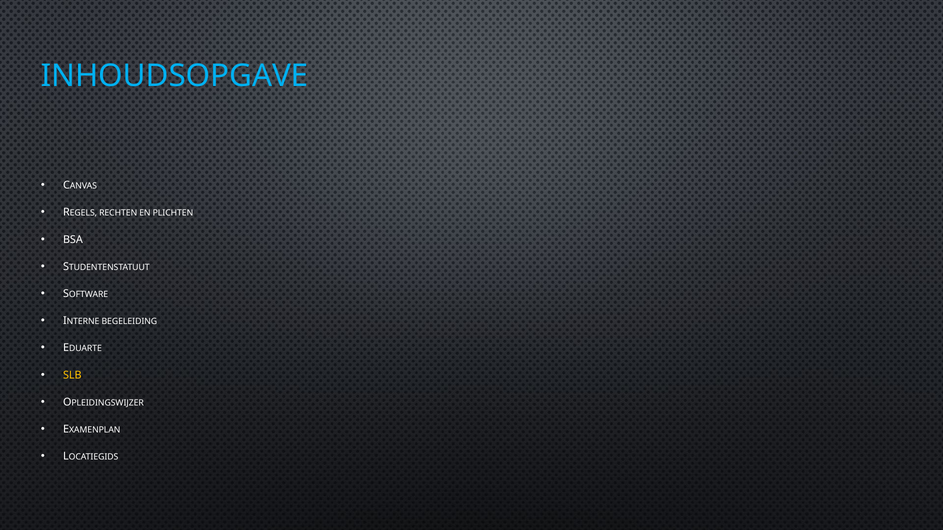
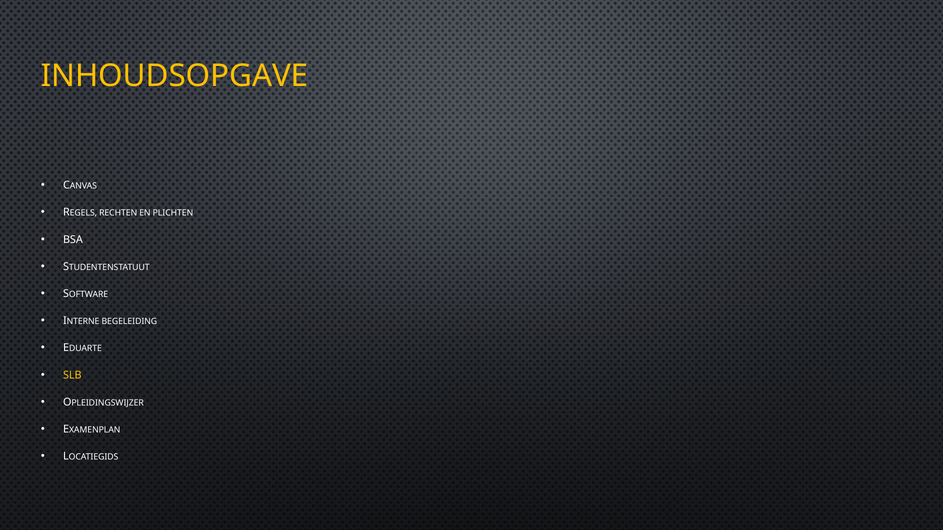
INHOUDSOPGAVE colour: light blue -> yellow (175, 76)
